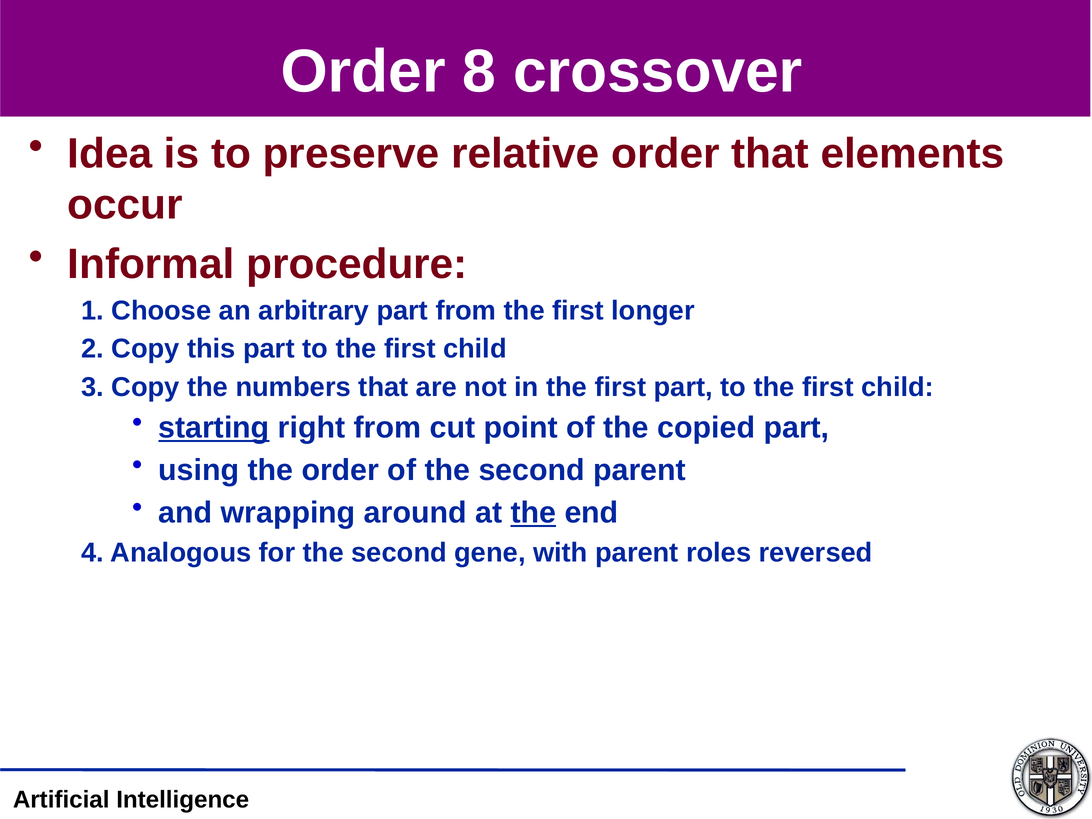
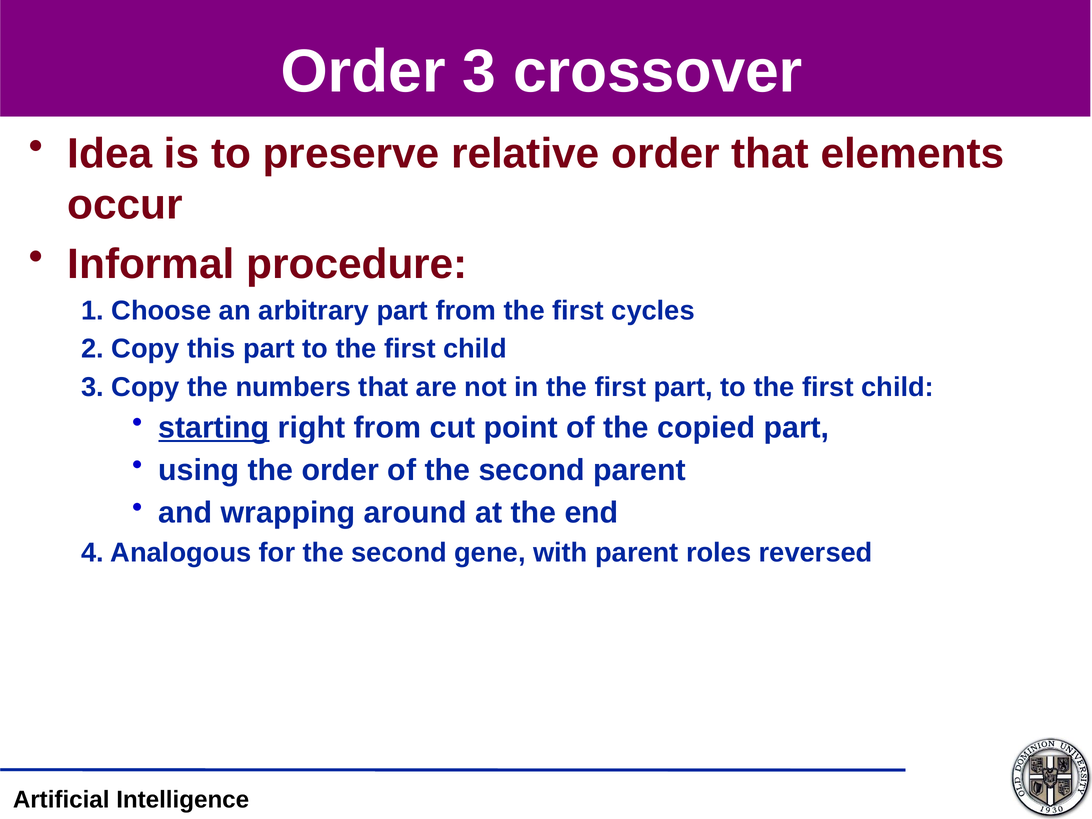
Order 8: 8 -> 3 (479, 72)
longer: longer -> cycles (653, 311)
the underline: present -> none (533, 513)
